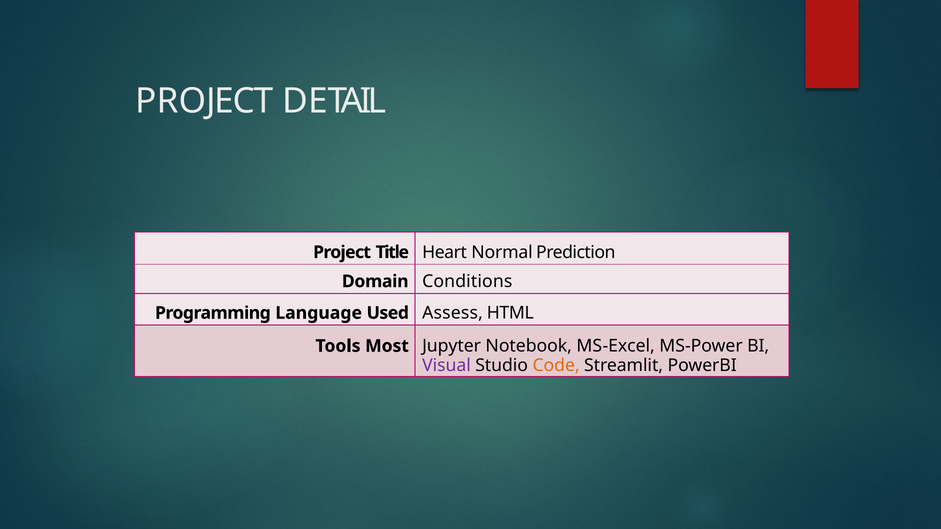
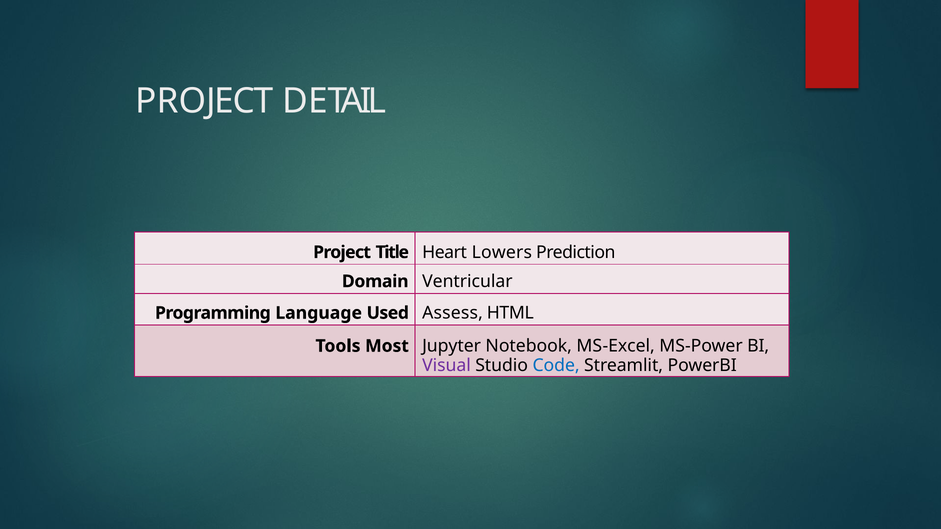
Normal: Normal -> Lowers (502, 252)
Conditions: Conditions -> Ventricular (467, 282)
Code colour: orange -> blue (556, 366)
